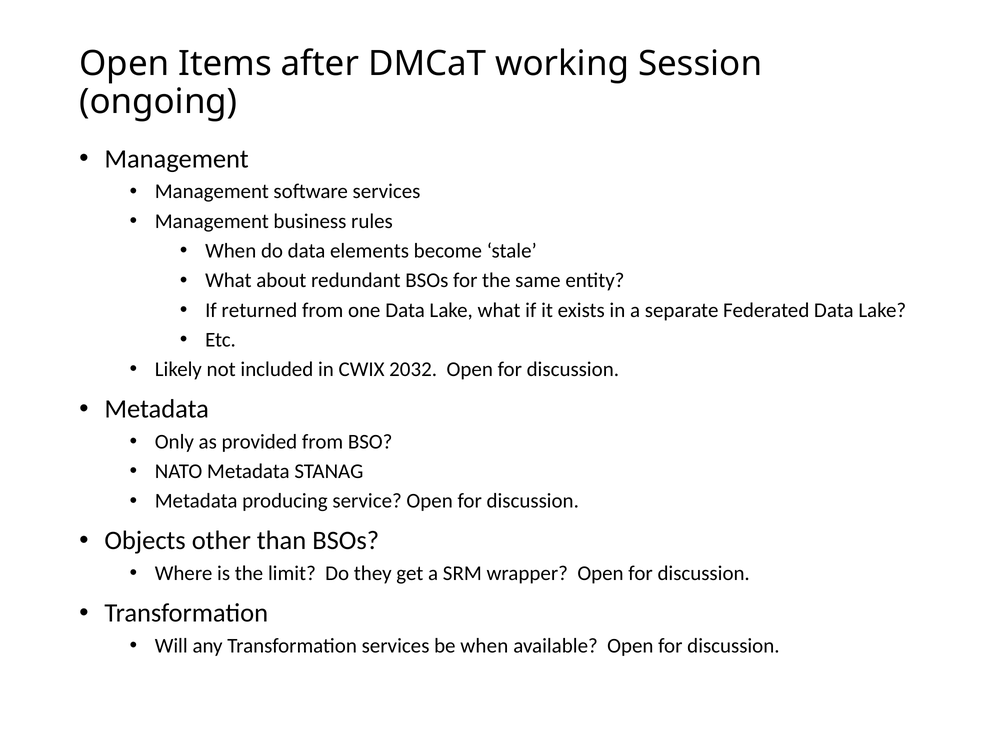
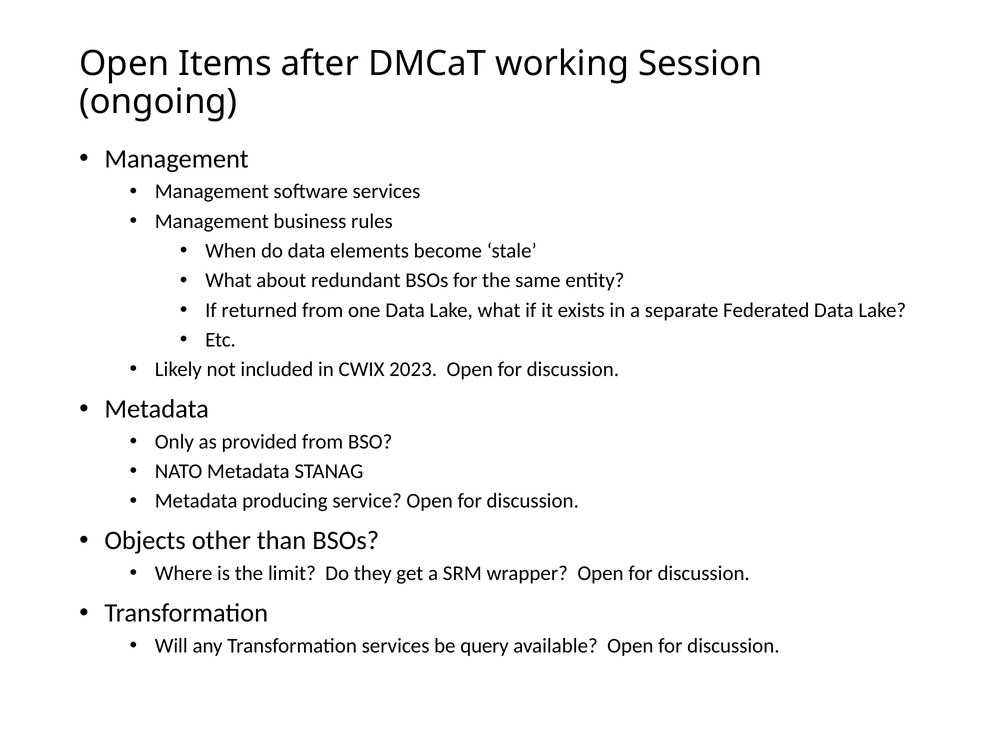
2032: 2032 -> 2023 (413, 370)
be when: when -> query (485, 646)
